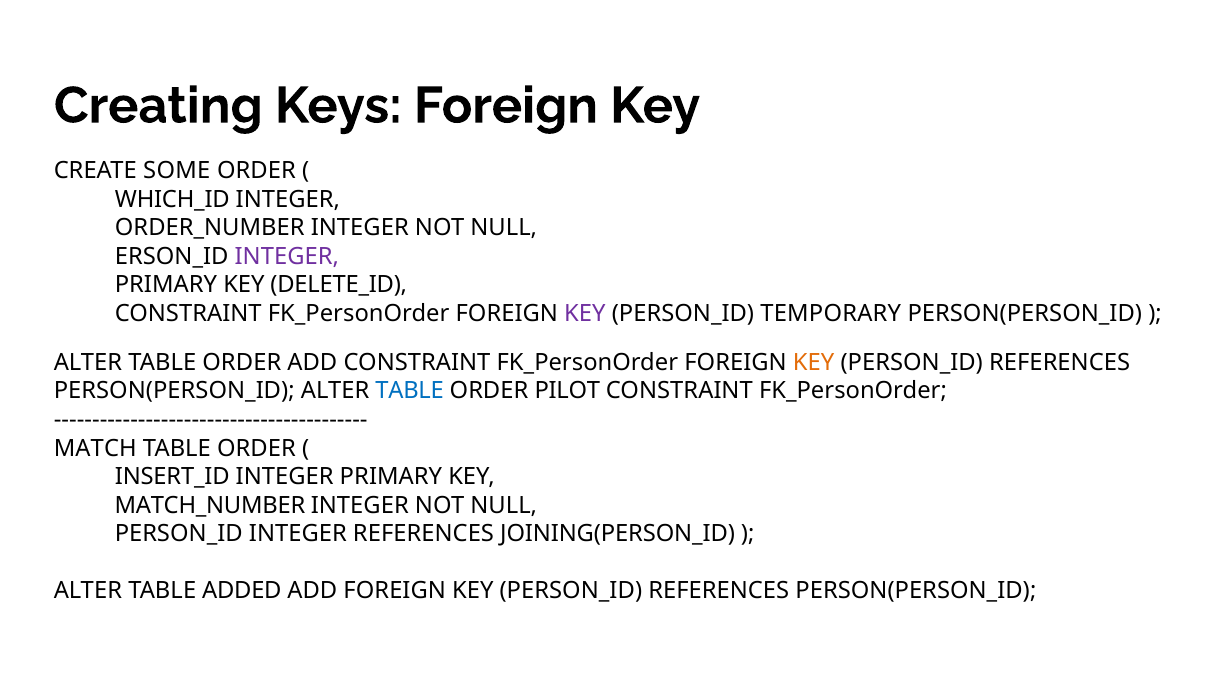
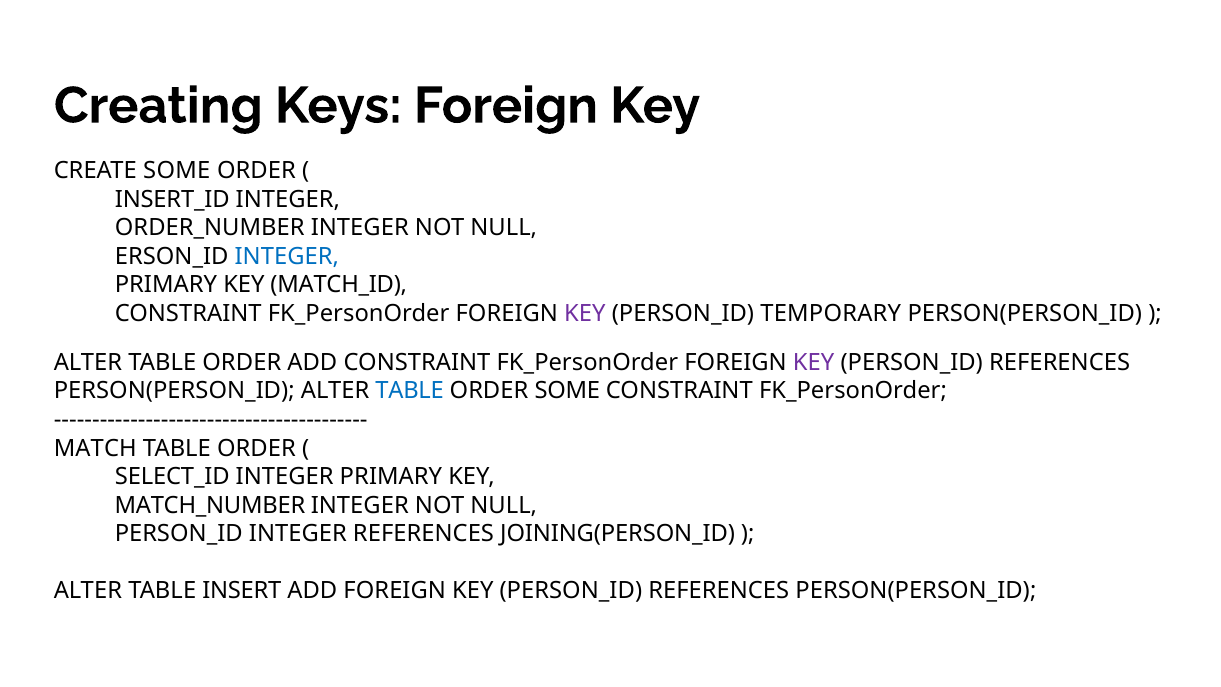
WHICH_ID: WHICH_ID -> INSERT_ID (172, 199)
INTEGER colour: purple -> blue (287, 257)
DELETE_ID: DELETE_ID -> MATCH_ID (339, 285)
KEY colour: orange -> purple (814, 362)
ORDER PILOT: PILOT -> SOME (567, 391)
INSERT_ID: INSERT_ID -> SELECT_ID (172, 477)
ADDED: ADDED -> INSERT (242, 591)
